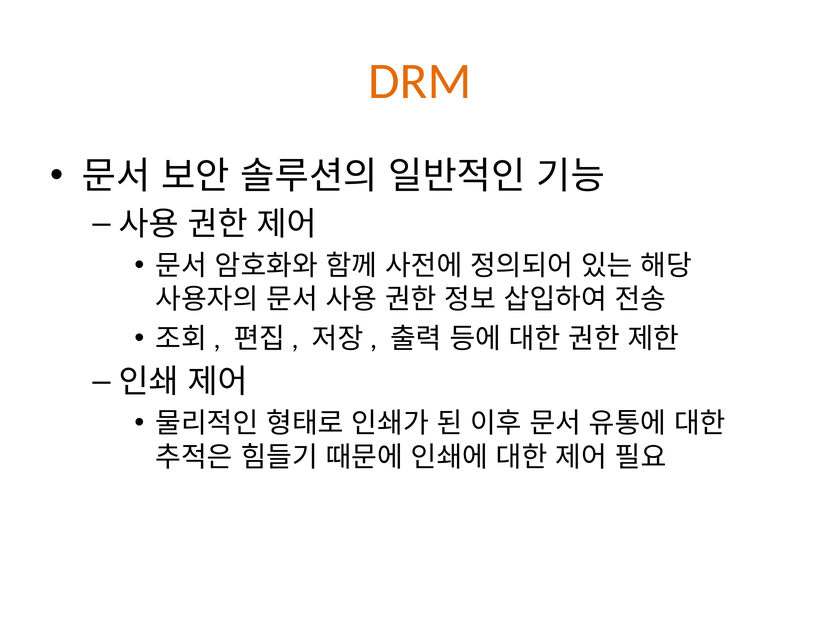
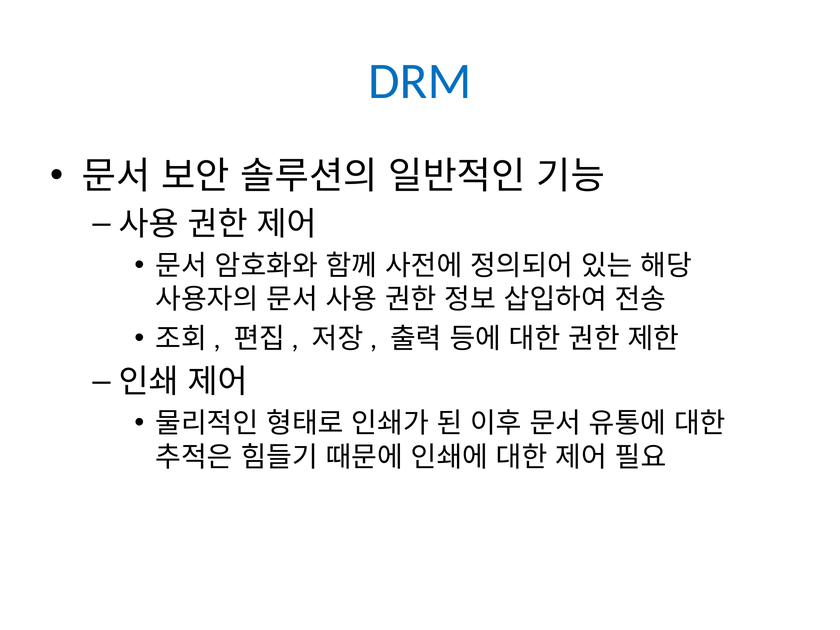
DRM colour: orange -> blue (420, 81)
